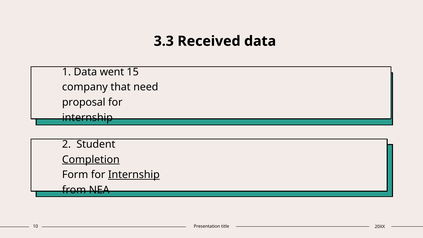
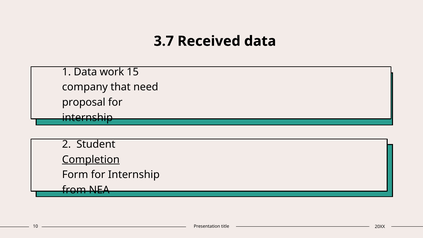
3.3: 3.3 -> 3.7 (164, 41)
went: went -> work (112, 72)
Internship underline: present -> none (134, 175)
